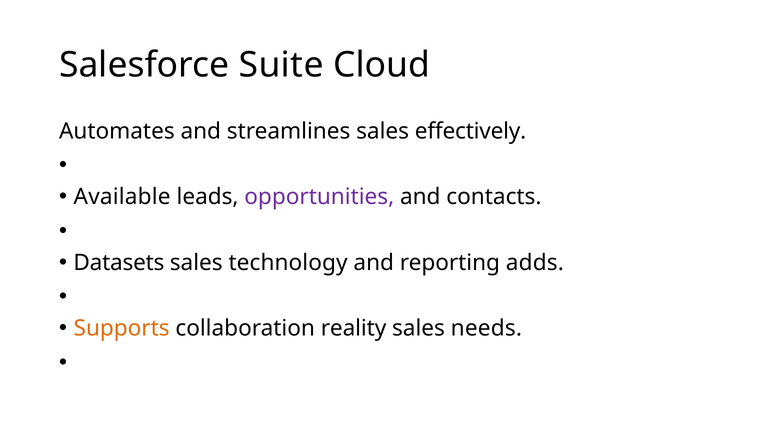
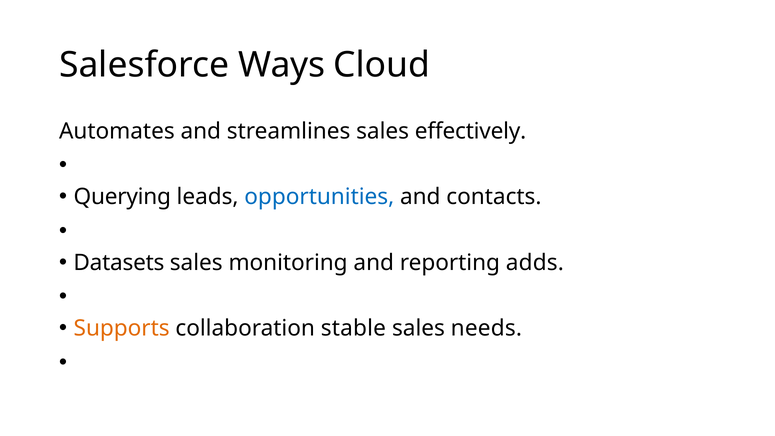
Suite: Suite -> Ways (282, 65)
Available: Available -> Querying (122, 197)
opportunities colour: purple -> blue (319, 197)
technology: technology -> monitoring (288, 263)
reality: reality -> stable (353, 328)
